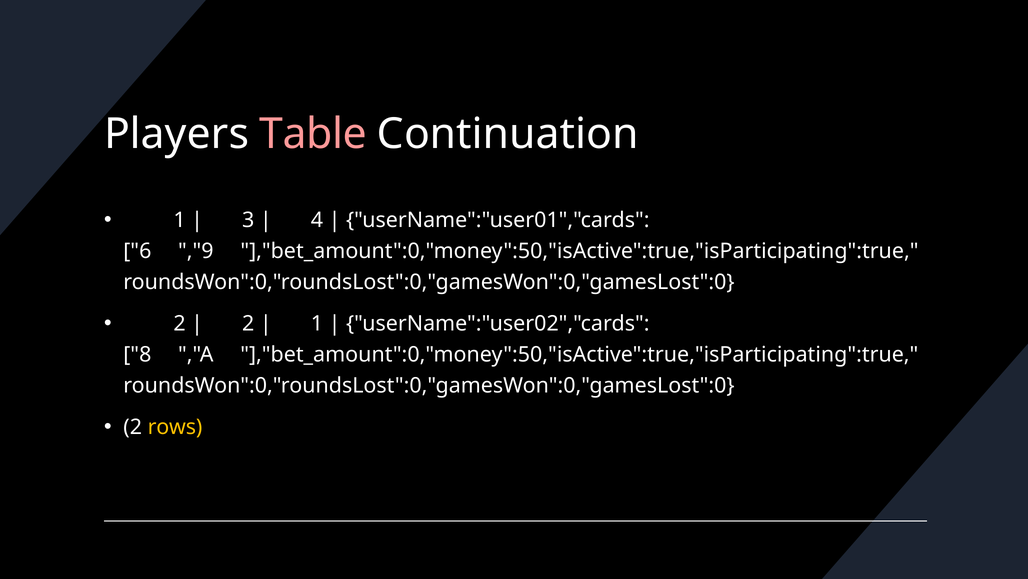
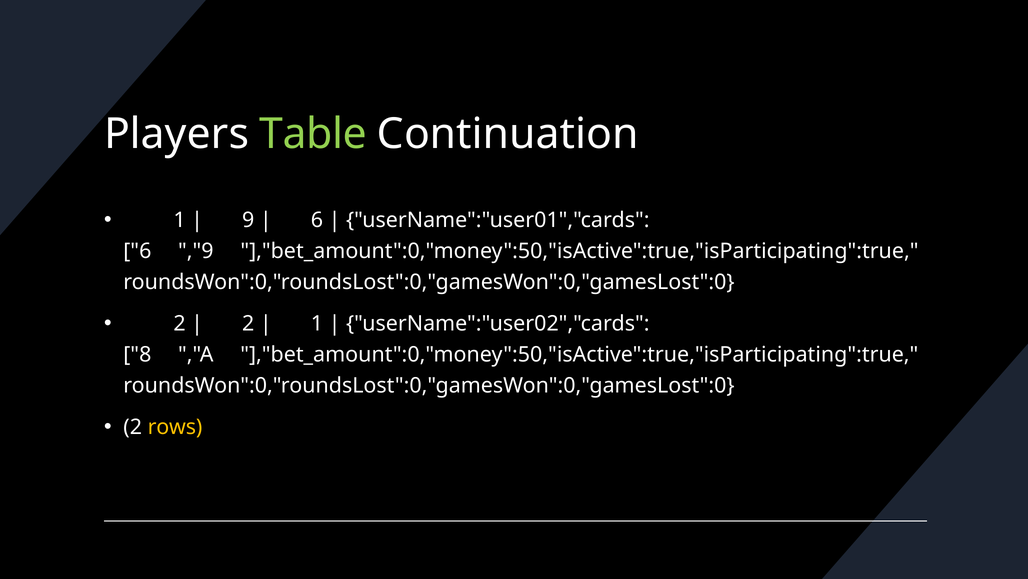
Table colour: pink -> light green (313, 134)
3: 3 -> 9 (248, 220)
4: 4 -> 6 (317, 220)
